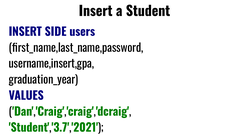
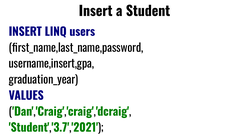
SIDE: SIDE -> LINQ (56, 32)
